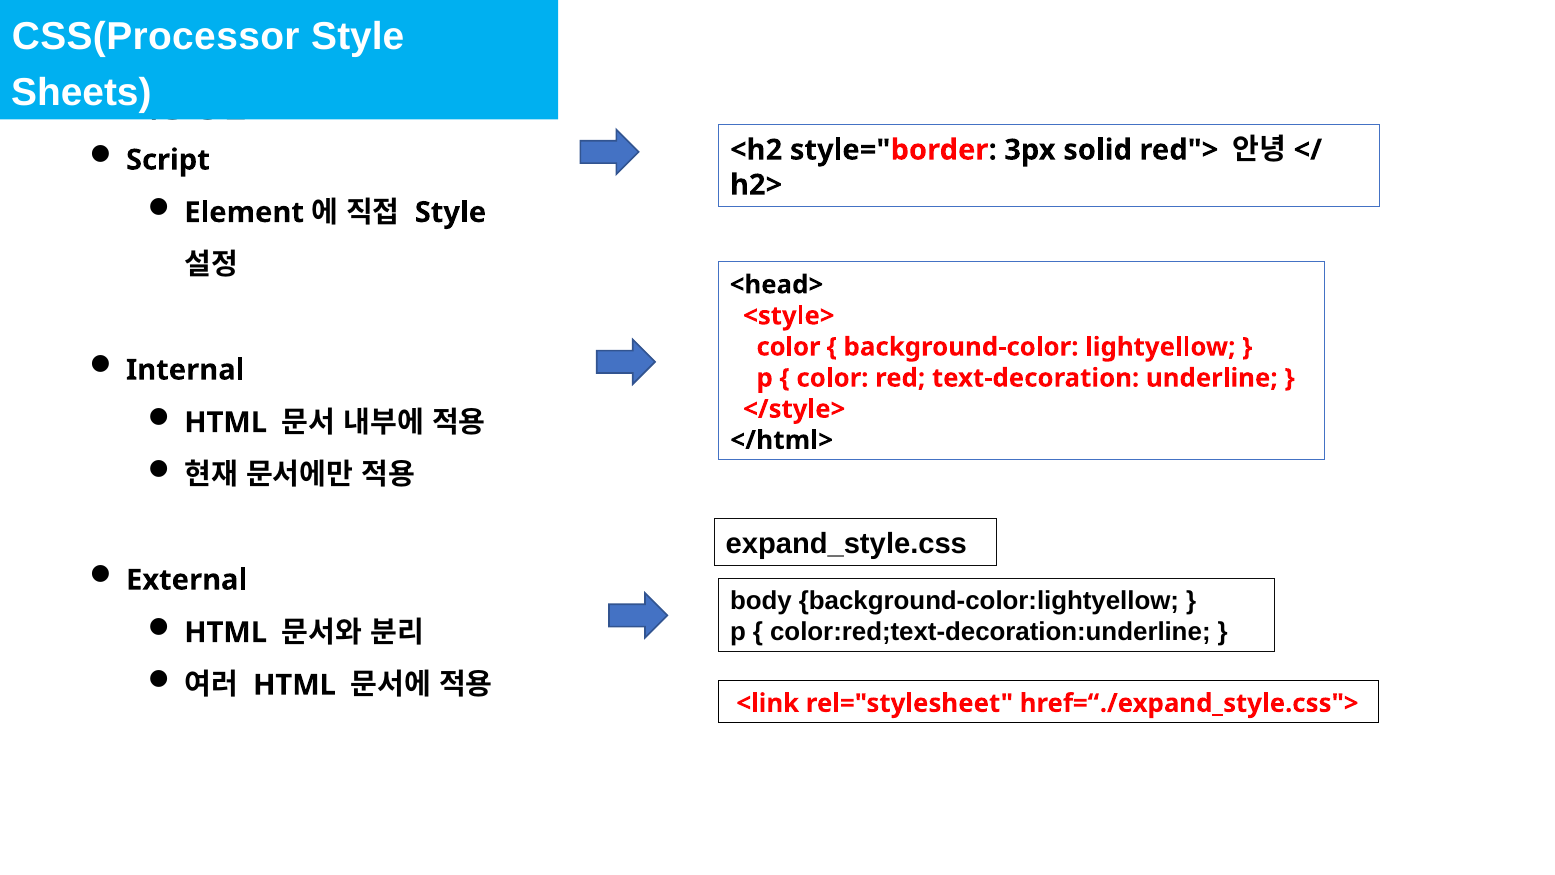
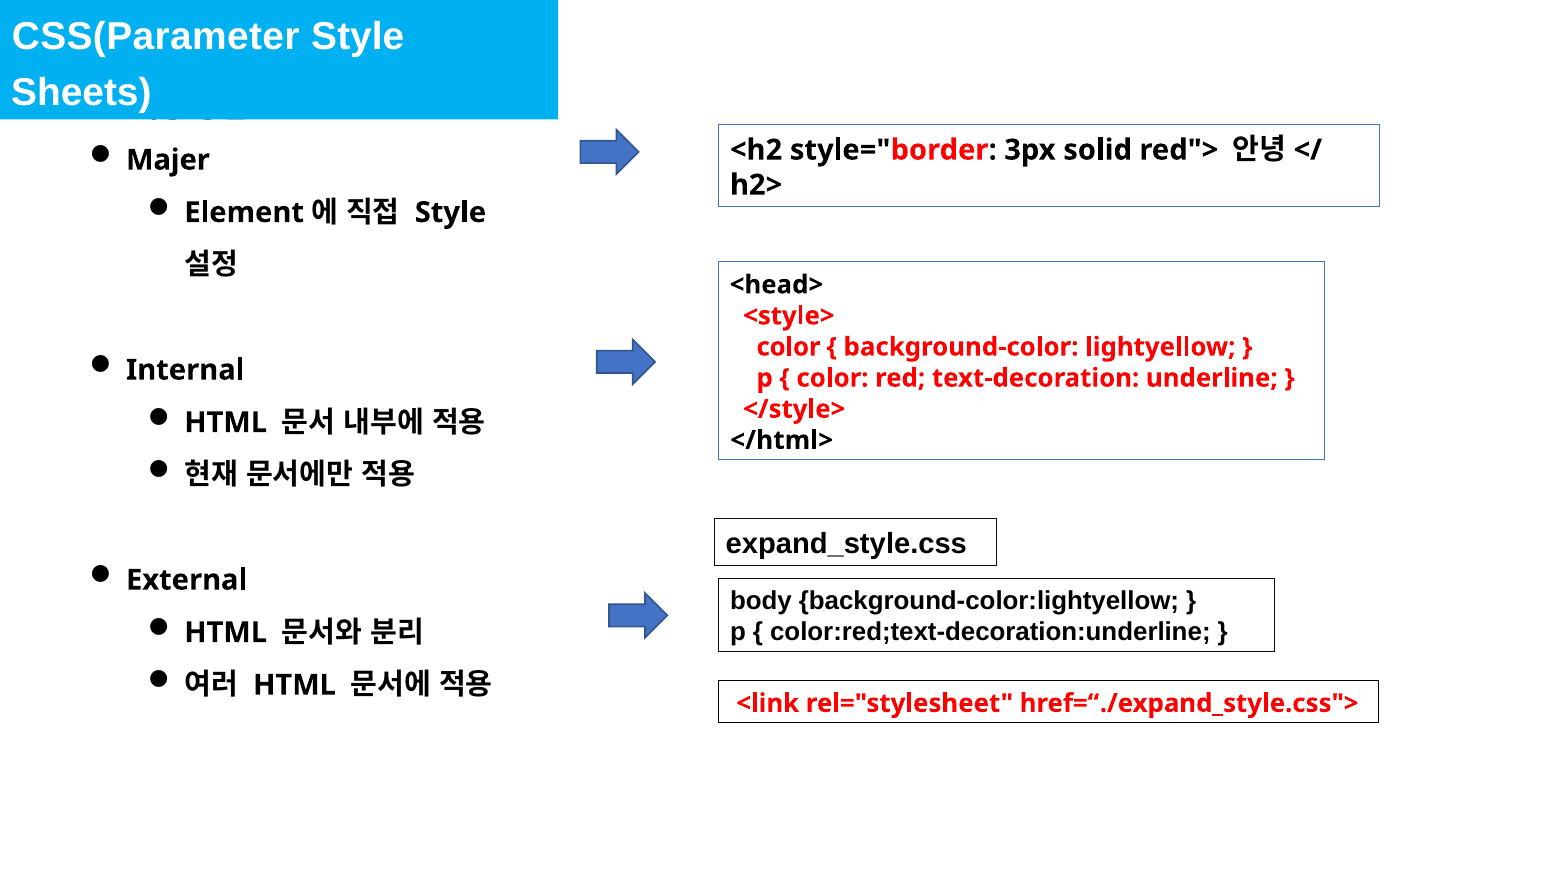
CSS(Processor: CSS(Processor -> CSS(Parameter (156, 37)
Script: Script -> Majer (168, 160)
